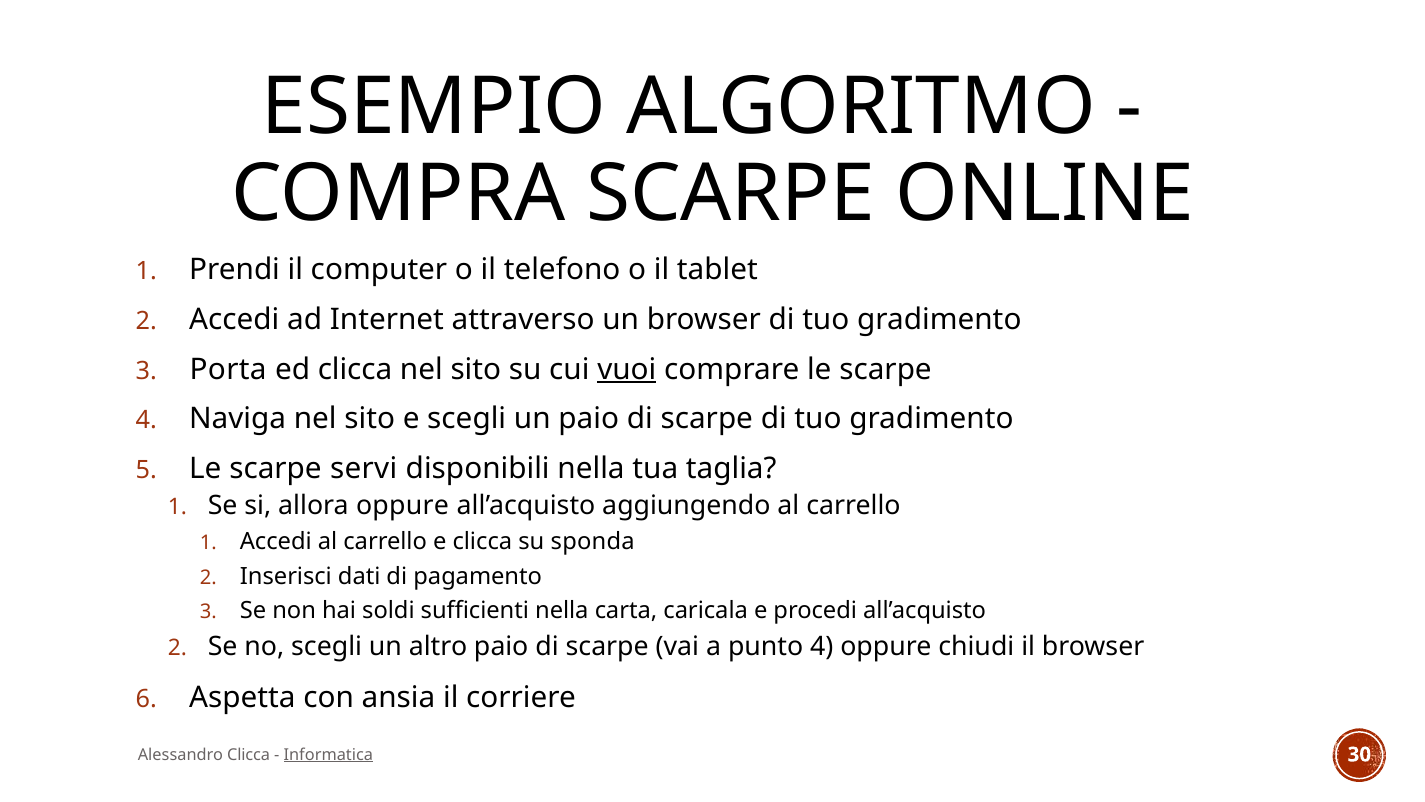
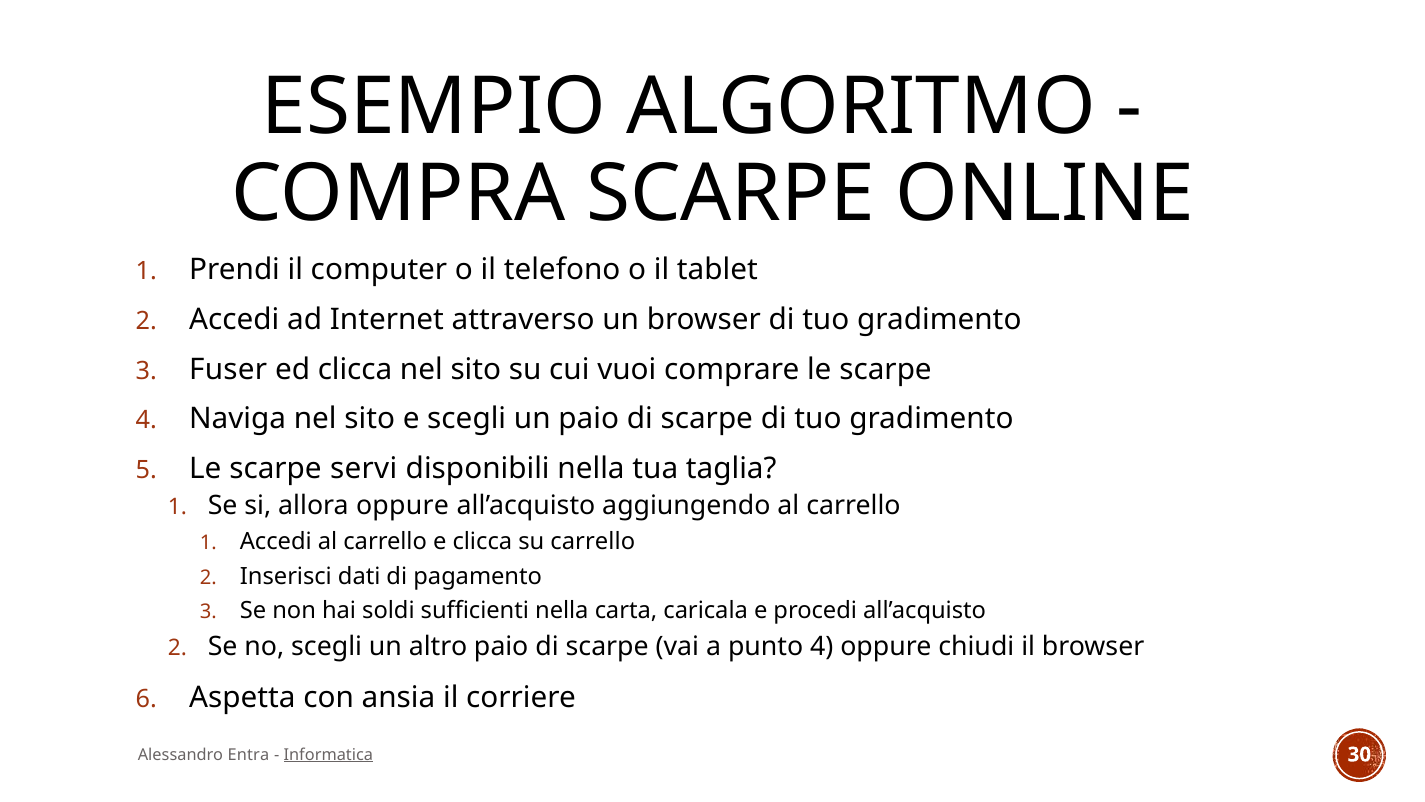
Porta: Porta -> Fuser (228, 369)
vuoi underline: present -> none (627, 369)
su sponda: sponda -> carrello (593, 541)
Alessandro Clicca: Clicca -> Entra (248, 754)
